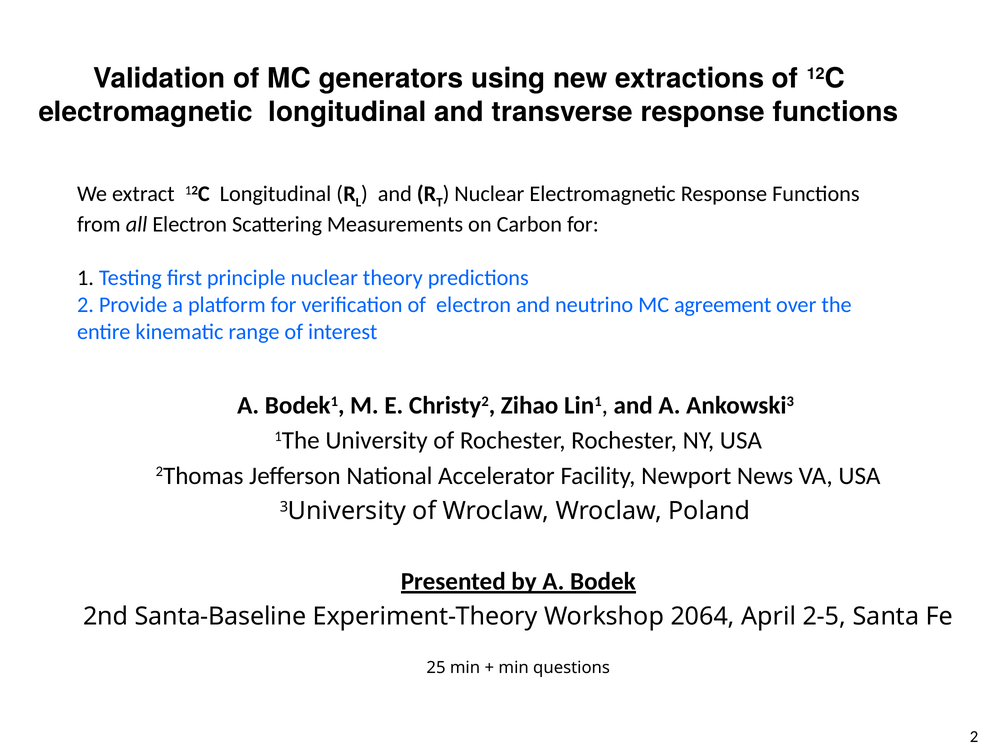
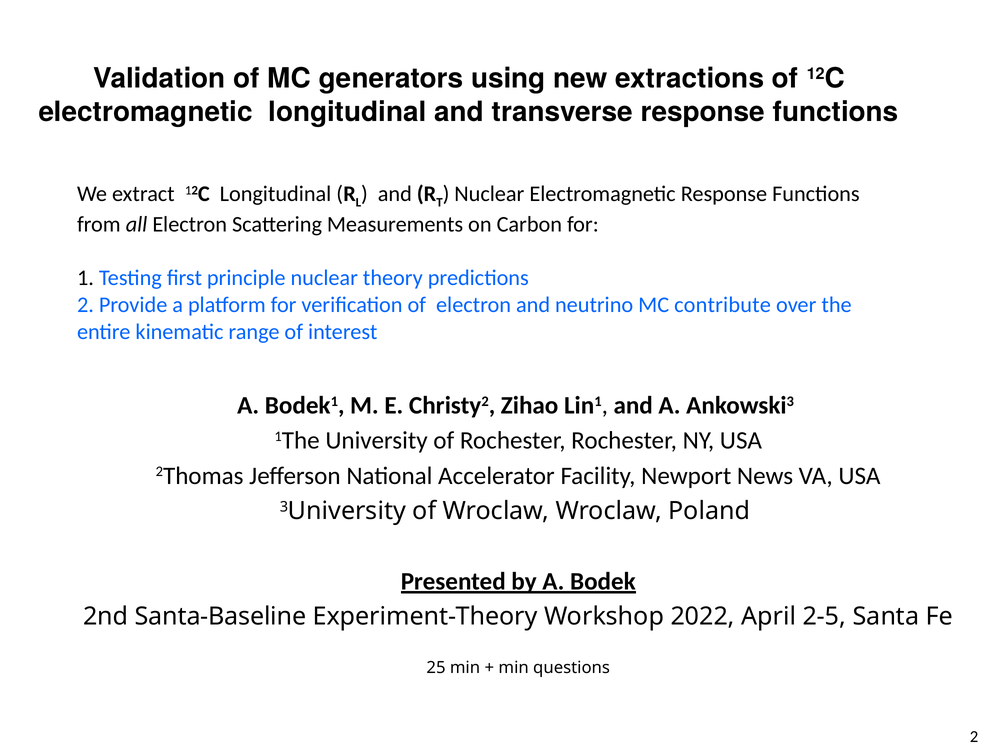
agreement: agreement -> contribute (723, 305)
2064: 2064 -> 2022 (703, 616)
